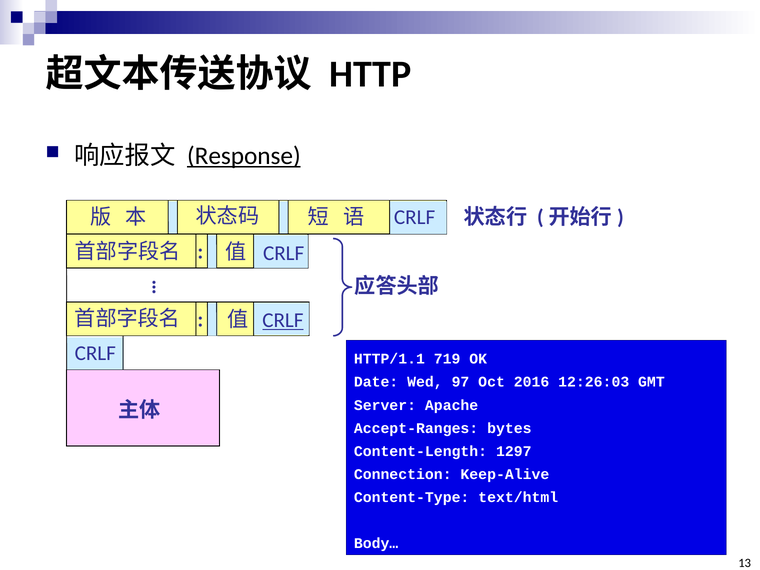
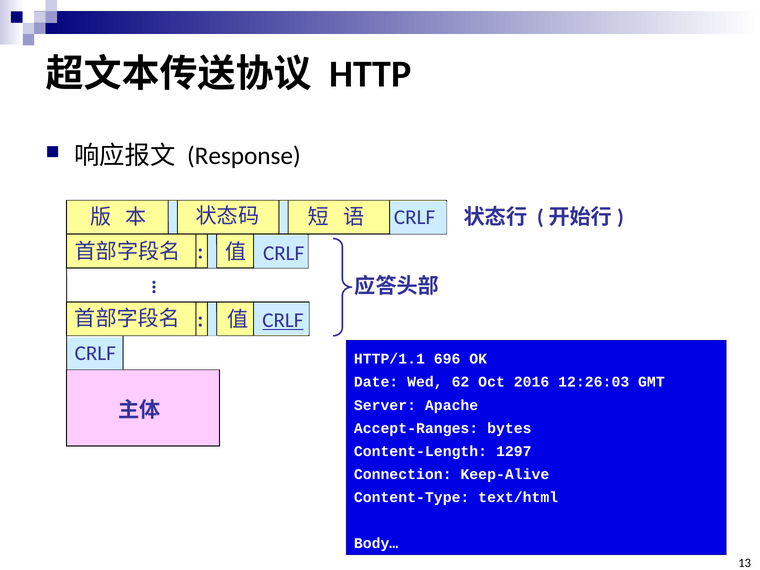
Response underline: present -> none (244, 156)
719: 719 -> 696 (447, 359)
97: 97 -> 62 (460, 382)
